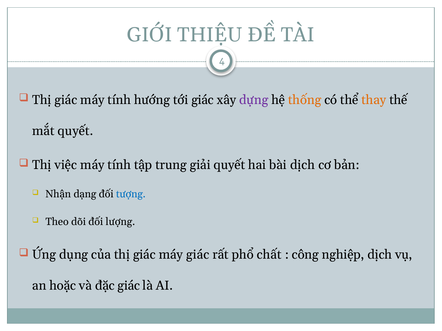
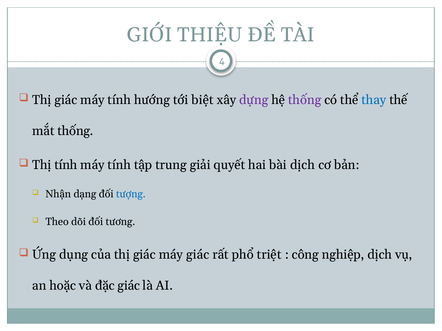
tới giác: giác -> biệt (203, 100)
thống colour: orange -> purple (305, 100)
thay colour: orange -> blue (374, 100)
mắt quyết: quyết -> thống (75, 131)
Thị việc: việc -> tính (66, 165)
lượng: lượng -> tương (120, 222)
chất: chất -> triệt (269, 255)
